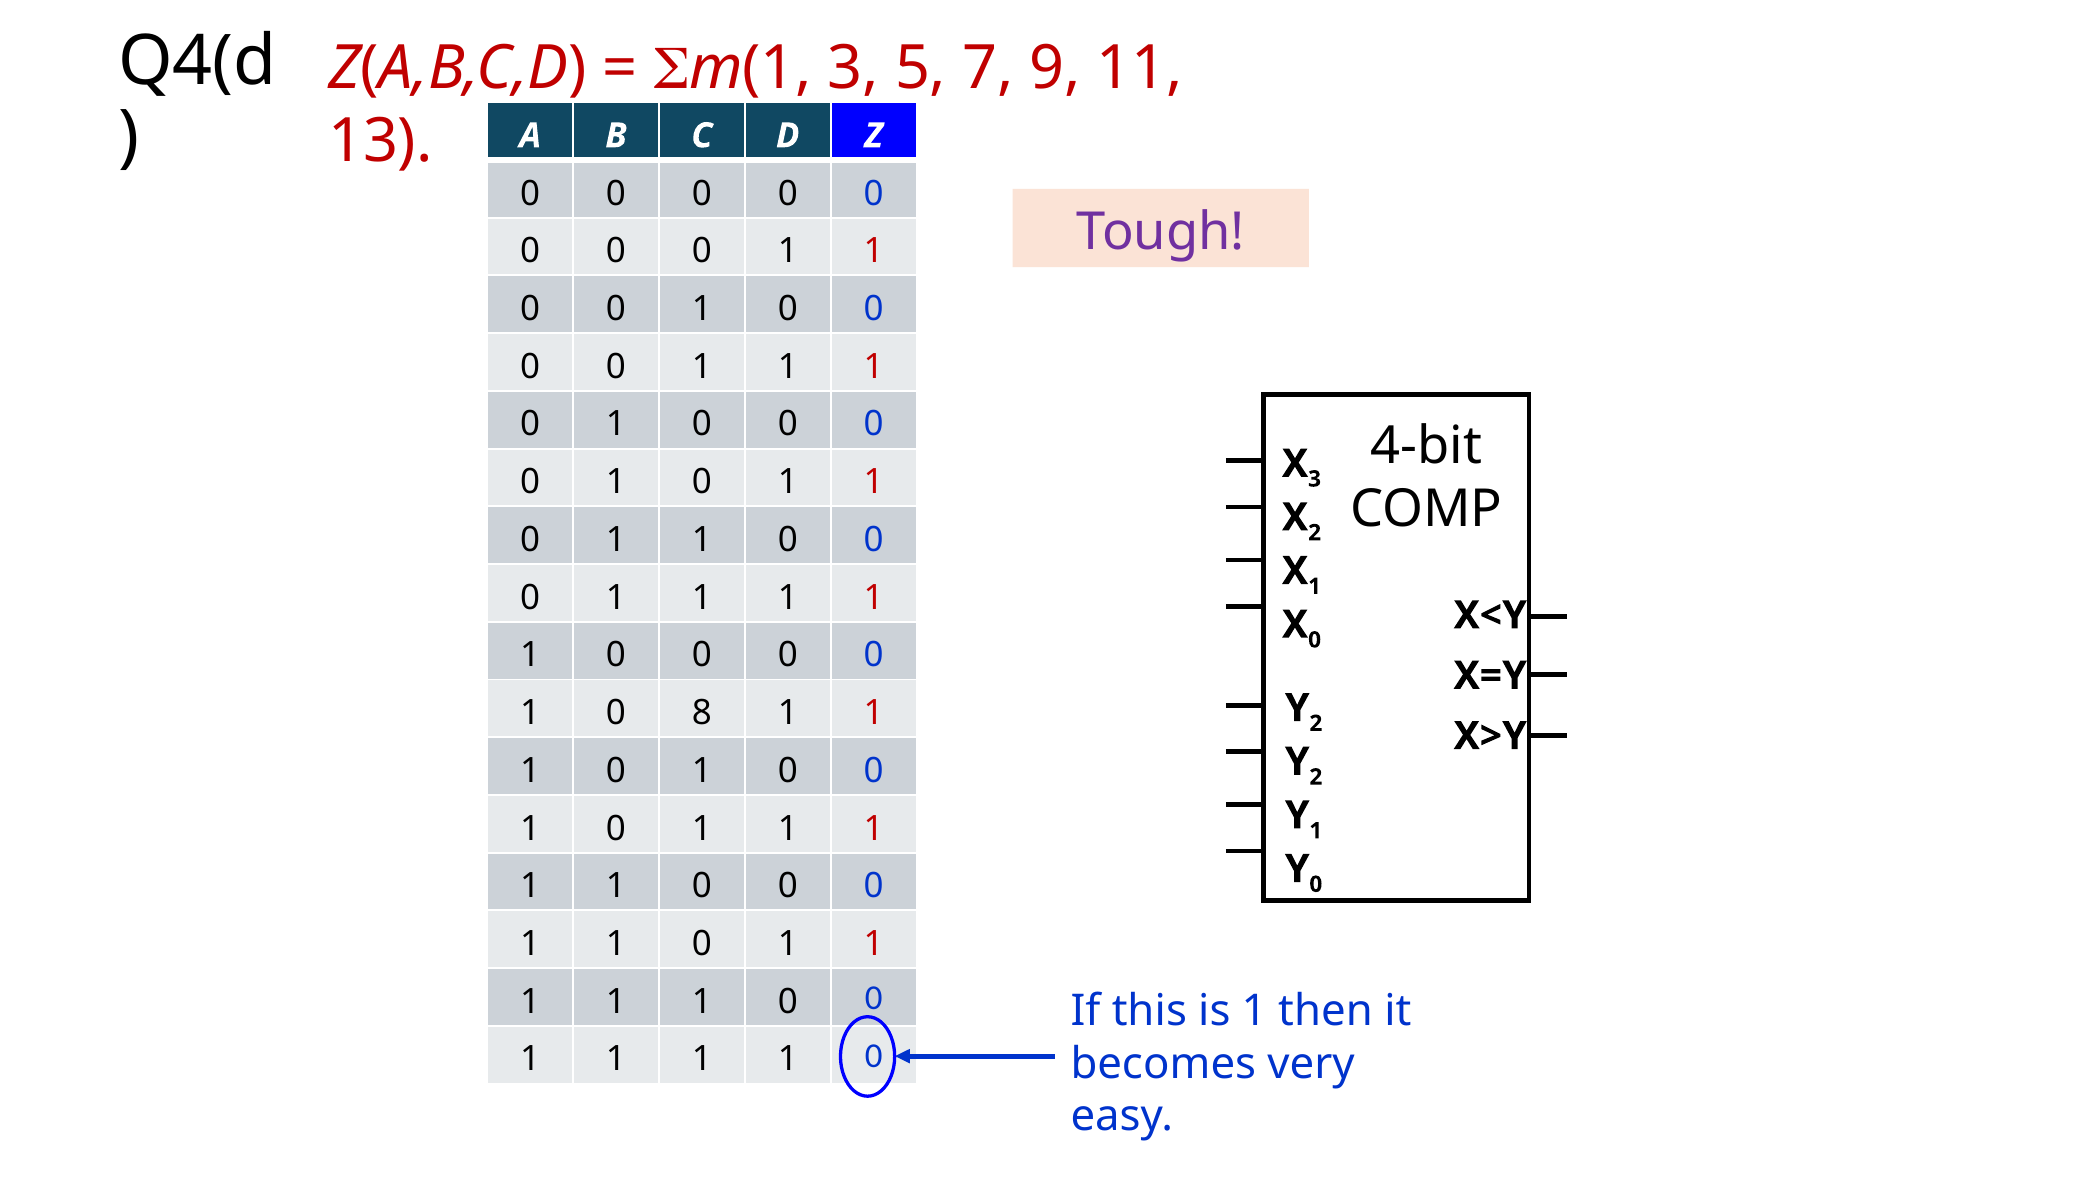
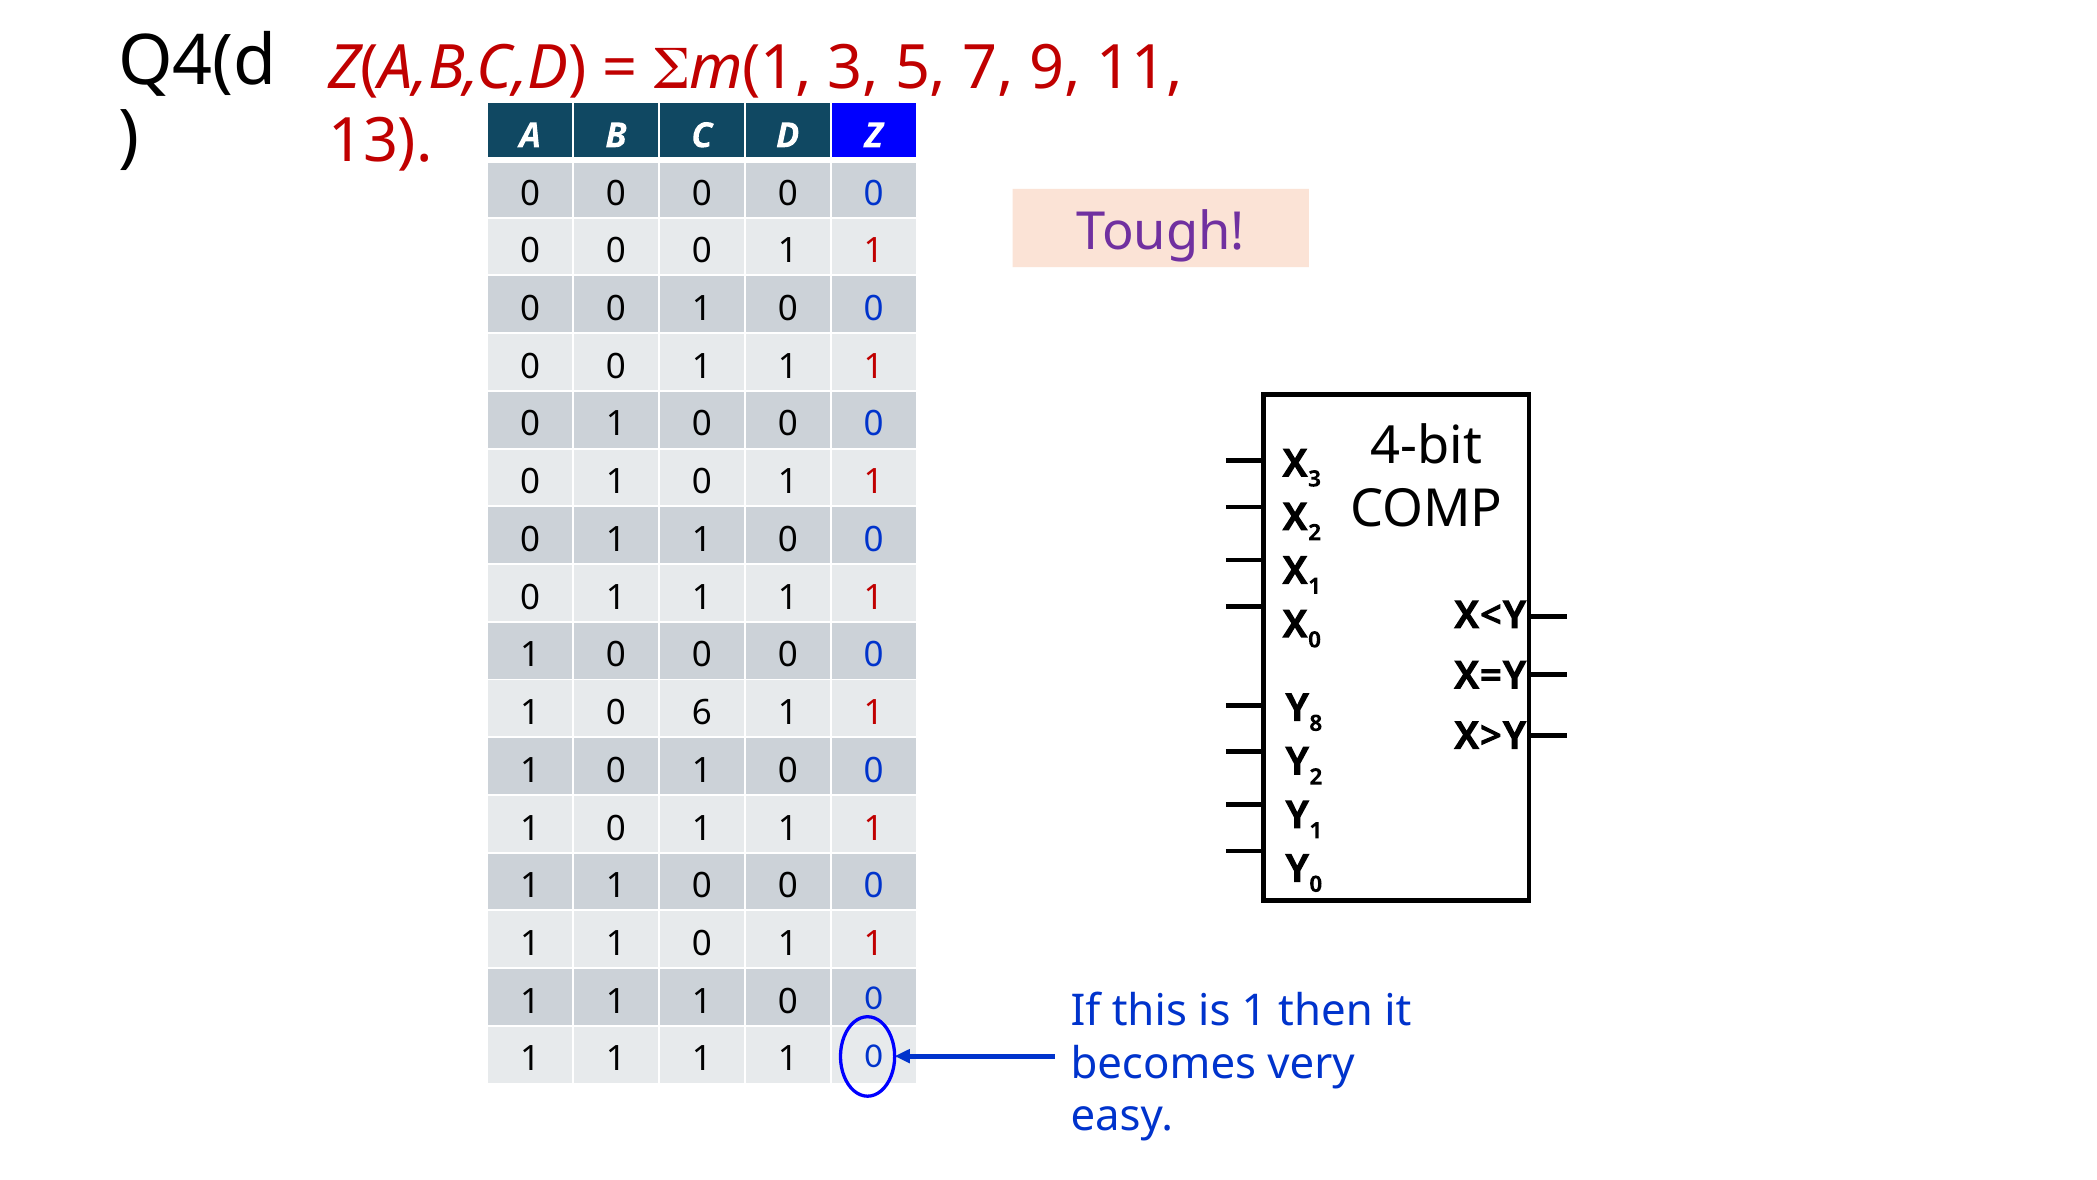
2: 2 -> 8 (1316, 723)
8: 8 -> 6 (702, 713)
